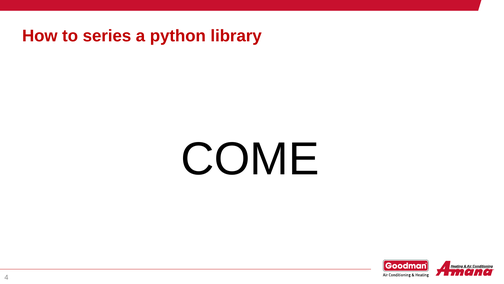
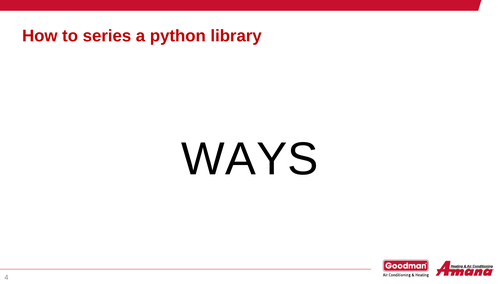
COME: COME -> WAYS (250, 159)
